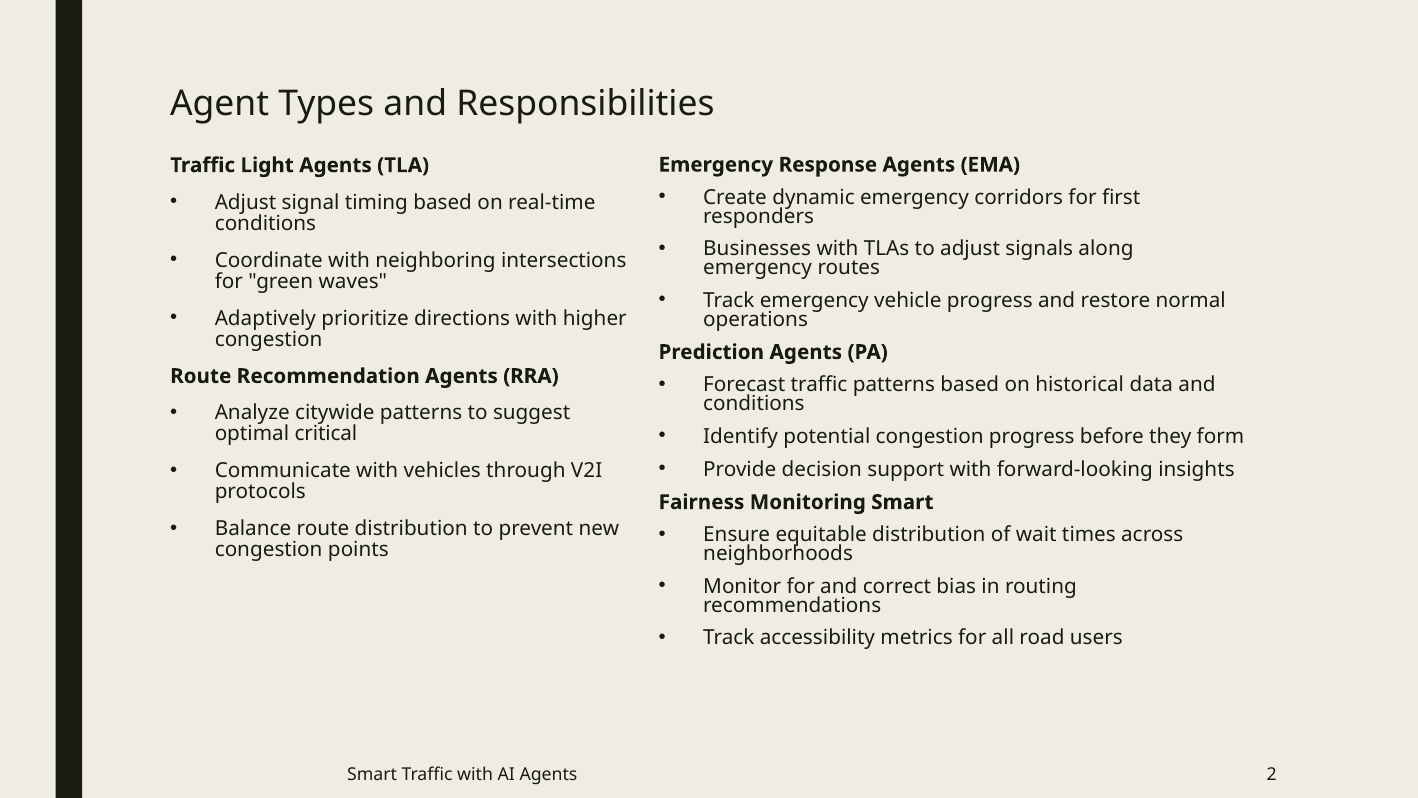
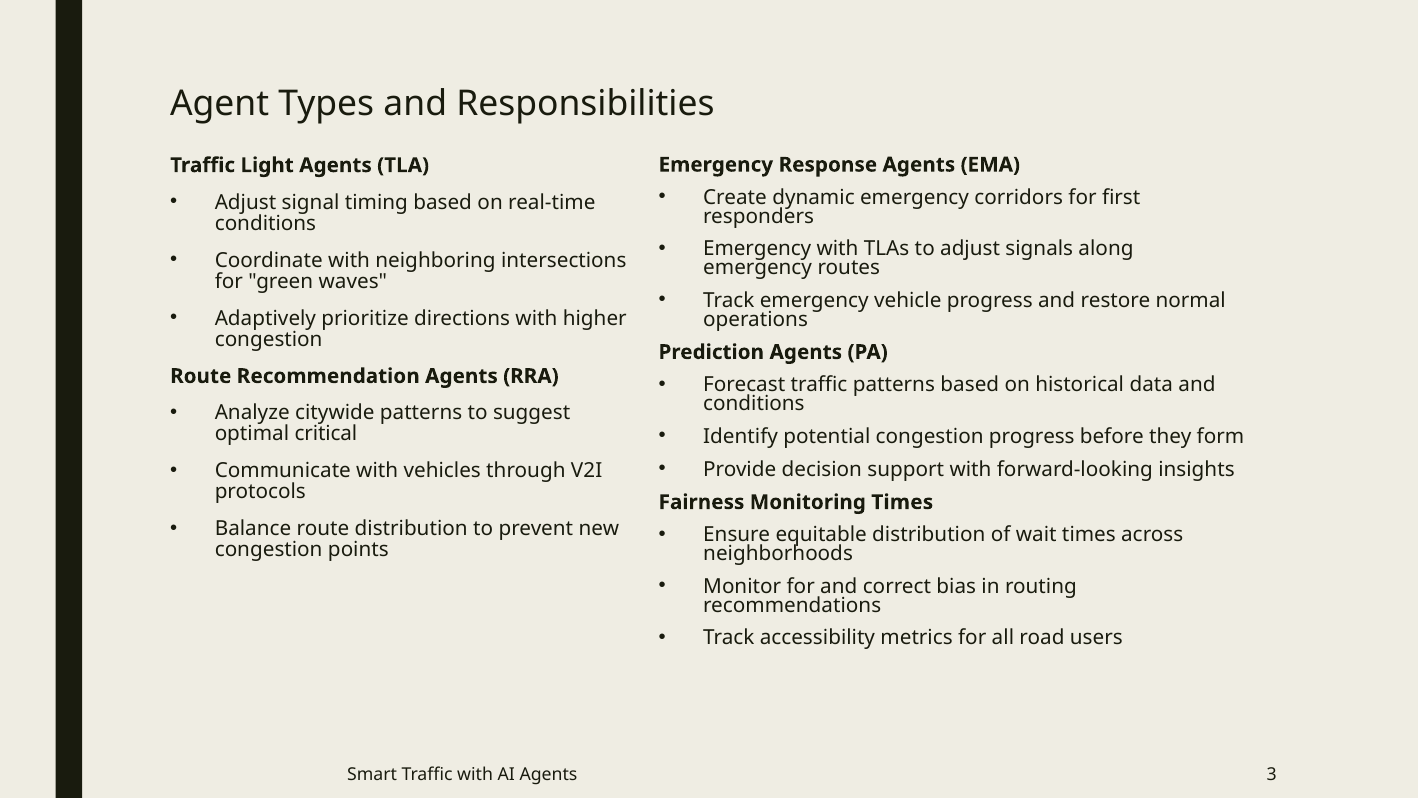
Businesses: Businesses -> Emergency (757, 249)
Monitoring Smart: Smart -> Times (902, 502)
2: 2 -> 3 (1272, 774)
